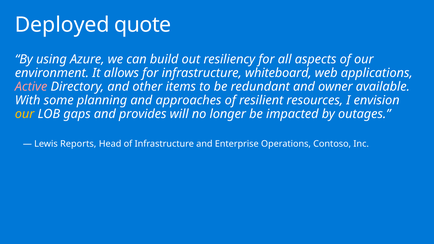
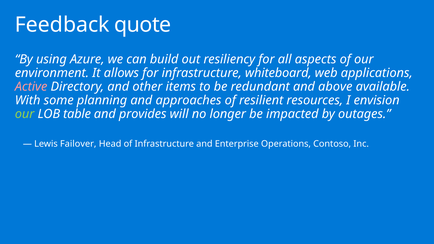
Deployed: Deployed -> Feedback (62, 25)
owner: owner -> above (335, 87)
our colour: yellow -> light green (25, 114)
gaps: gaps -> table (77, 114)
Reports: Reports -> Failover (78, 144)
